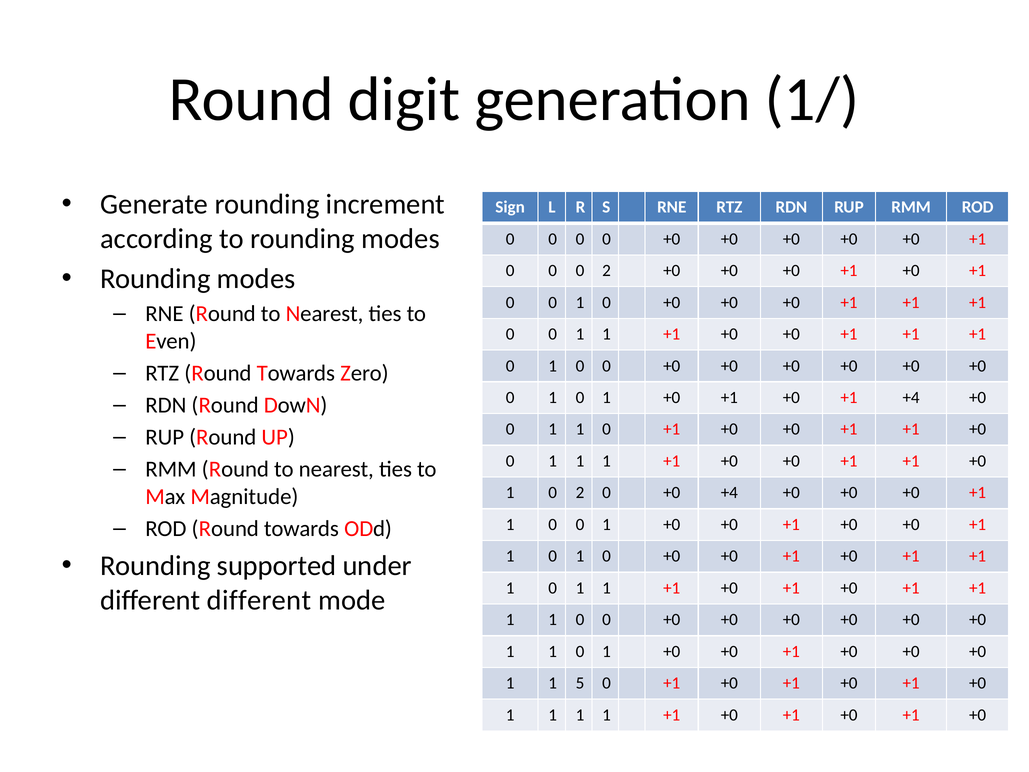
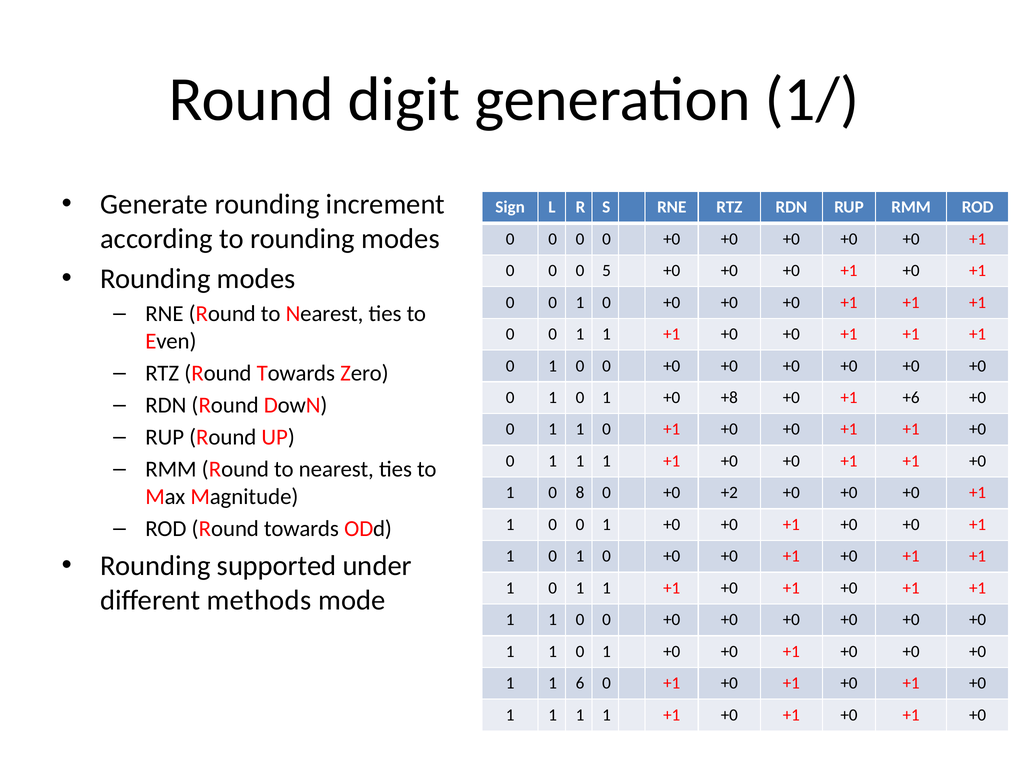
0 0 2: 2 -> 5 (607, 271)
1 +0 +1: +1 -> +8 (729, 397)
+1 +4: +4 -> +6 (911, 397)
1 0 2: 2 -> 8 (580, 493)
+0 +4: +4 -> +2 (729, 493)
different different: different -> methods (259, 600)
5: 5 -> 6 (580, 683)
